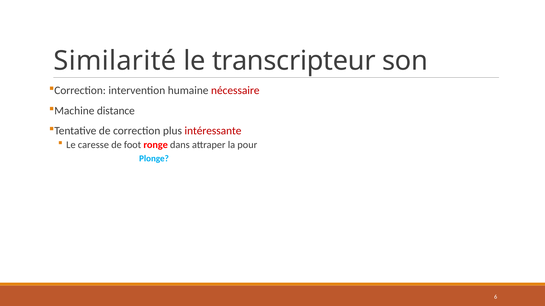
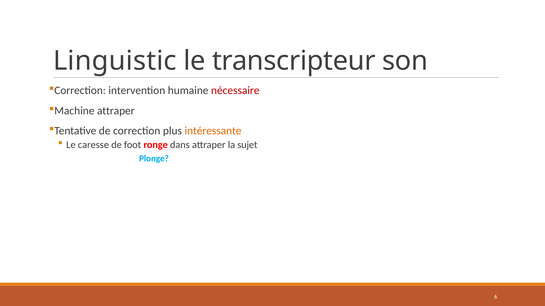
Similarité: Similarité -> Linguistic (115, 61)
Machine distance: distance -> attraper (116, 111)
intéressante colour: red -> orange (213, 131)
pour: pour -> sujet (247, 145)
